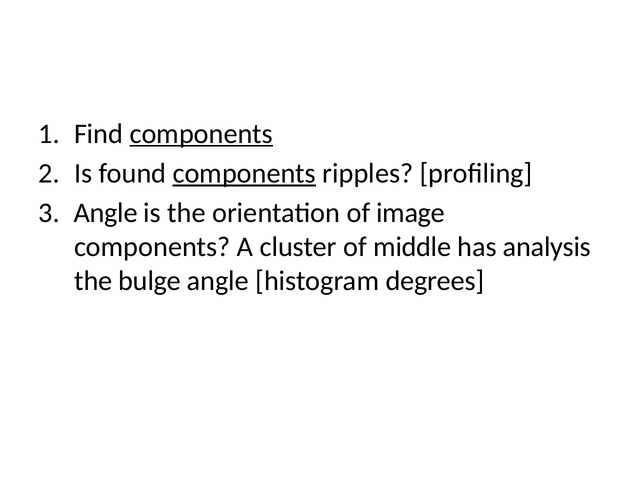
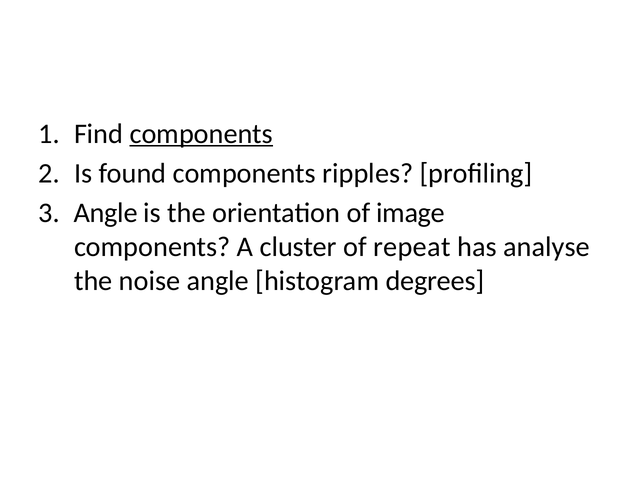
components underline: present -> none (244, 173)
middle: middle -> repeat (412, 247)
analysis: analysis -> analyse (547, 247)
bulge: bulge -> noise (150, 281)
